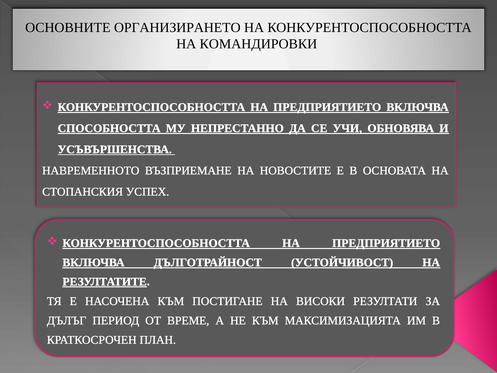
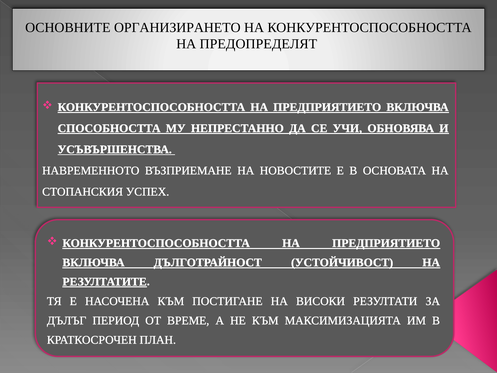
КОМАНДИРОВКИ: КОМАНДИРОВКИ -> ПРЕДОПРЕДЕЛЯТ (258, 44)
